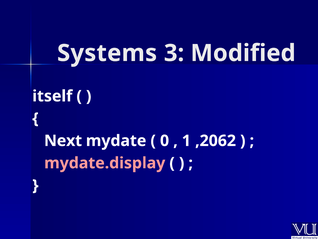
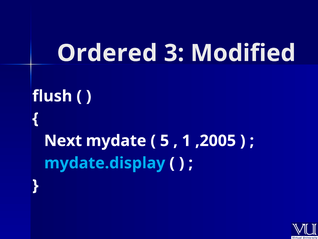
Systems: Systems -> Ordered (107, 53)
itself: itself -> flush (52, 96)
0: 0 -> 5 (165, 140)
,2062: ,2062 -> ,2005 (216, 140)
mydate.display colour: pink -> light blue (105, 163)
